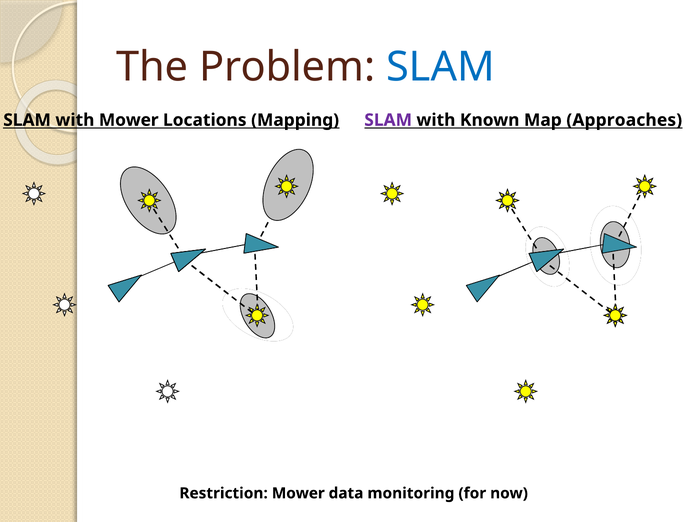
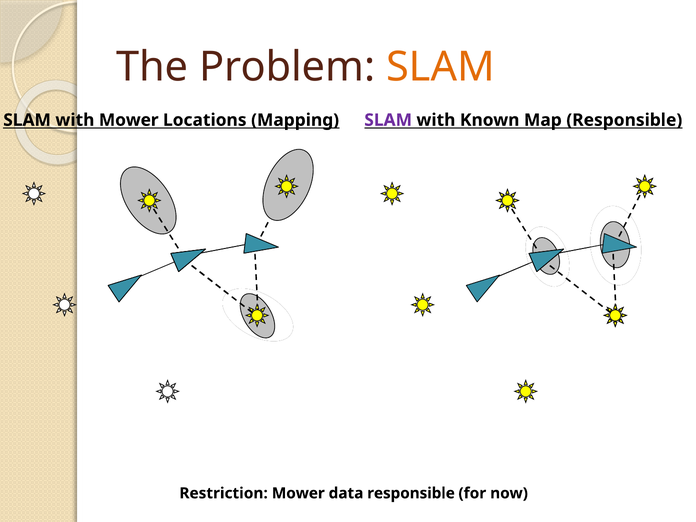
SLAM colour: blue -> orange (441, 67)
Map Approaches: Approaches -> Responsible (624, 120)
data monitoring: monitoring -> responsible (411, 493)
